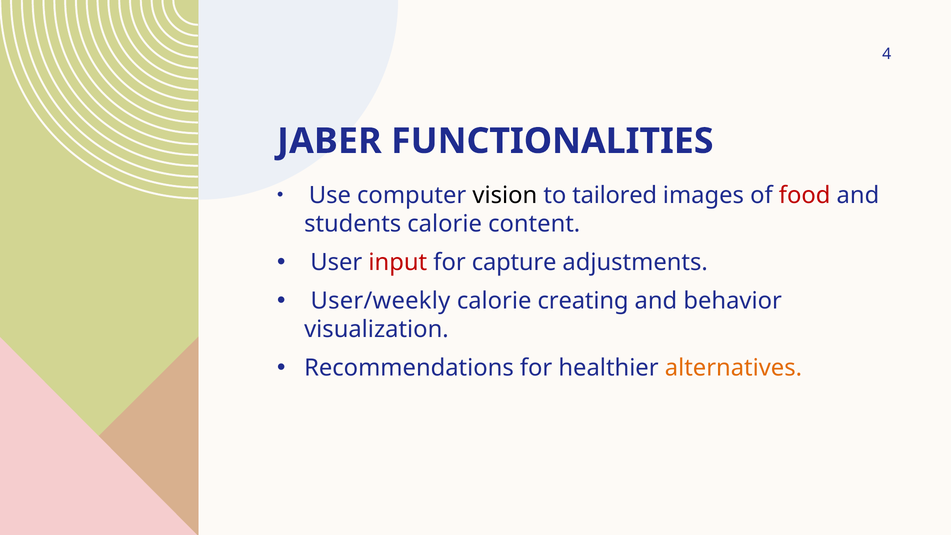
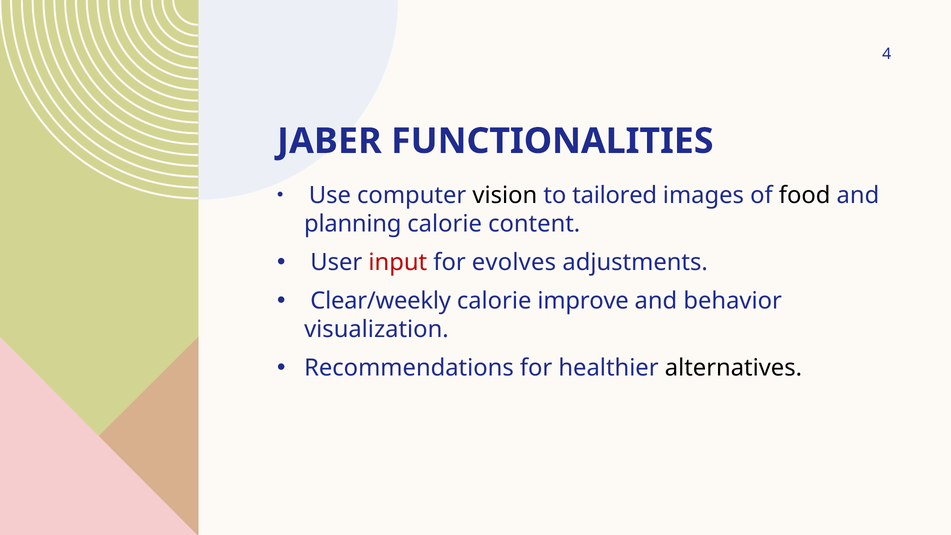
food colour: red -> black (805, 196)
students: students -> planning (353, 224)
capture: capture -> evolves (514, 263)
User/weekly: User/weekly -> Clear/weekly (381, 301)
creating: creating -> improve (583, 301)
alternatives colour: orange -> black (733, 368)
